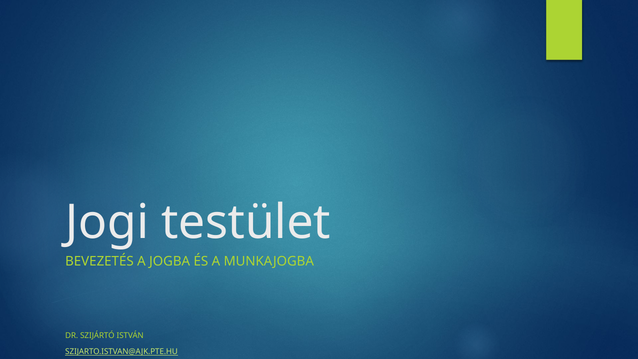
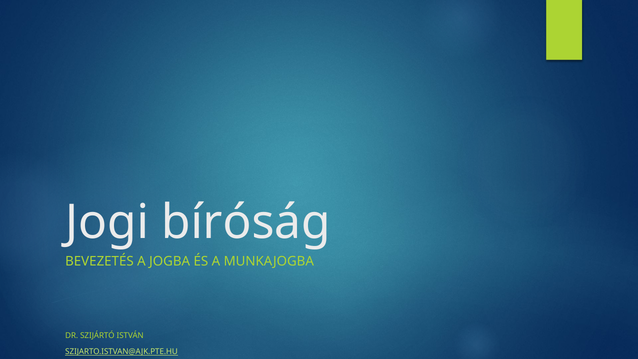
testület: testület -> bíróság (246, 222)
